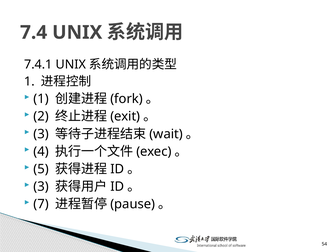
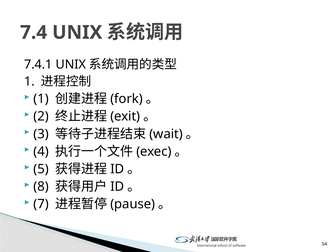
3: 3 -> 8 (41, 186)
